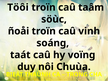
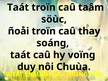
Töôi: Töôi -> Taát (18, 7)
vinh: vinh -> thay (89, 31)
